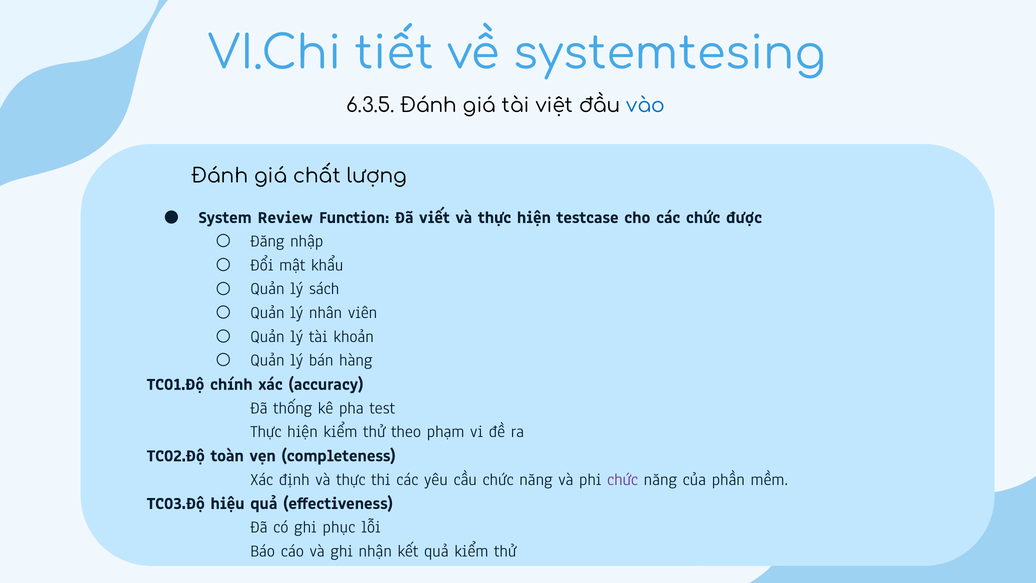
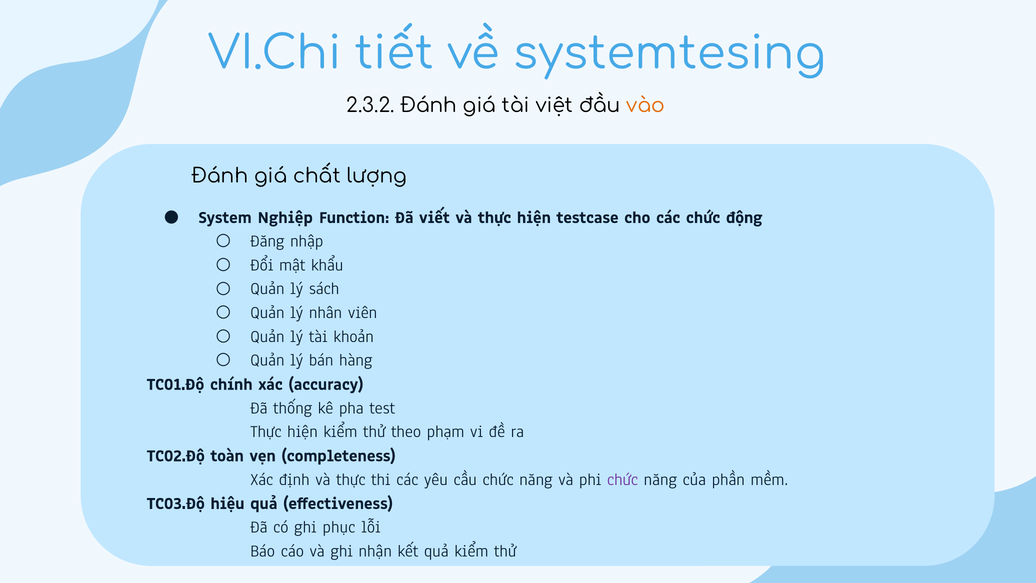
6.3.5: 6.3.5 -> 2.3.2 (370, 106)
vào colour: blue -> orange (646, 106)
Review: Review -> Nghiệp (285, 217)
được: được -> động (744, 217)
